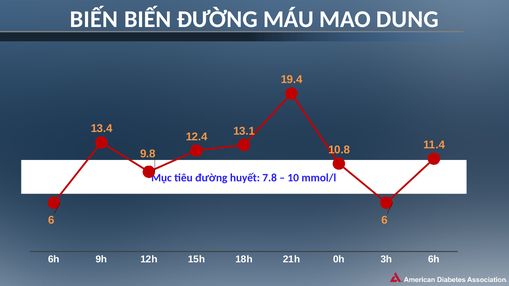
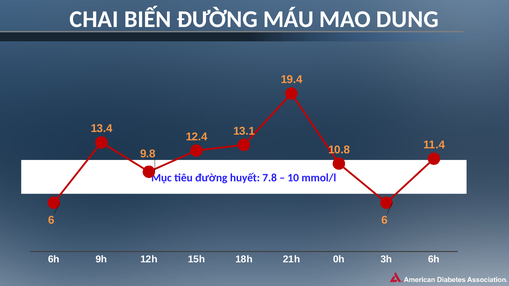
BIẾN: BIẾN -> CHAI (94, 19)
